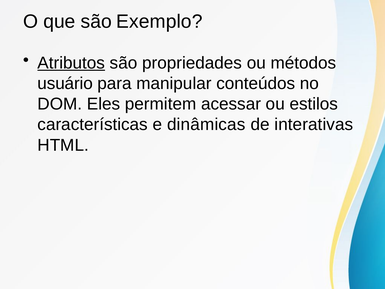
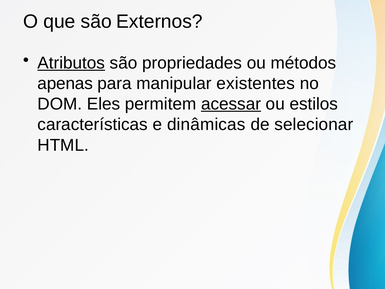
Exemplo: Exemplo -> Externos (159, 22)
usuário: usuário -> apenas (65, 83)
conteúdos: conteúdos -> existentes (256, 83)
acessar underline: none -> present (231, 104)
interativas: interativas -> selecionar (314, 124)
